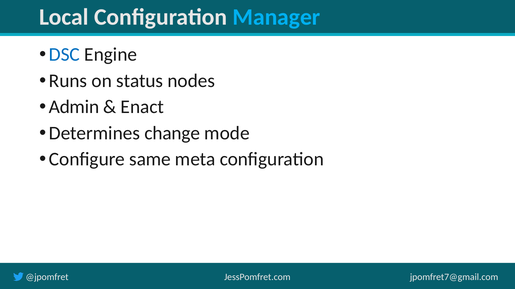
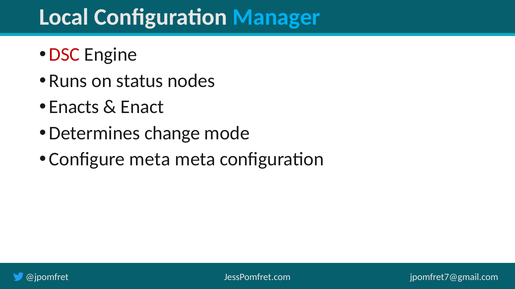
DSC colour: blue -> red (64, 55)
Admin: Admin -> Enacts (74, 107)
Configure same: same -> meta (150, 160)
